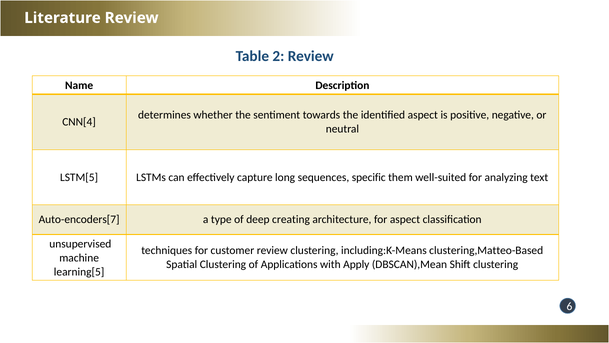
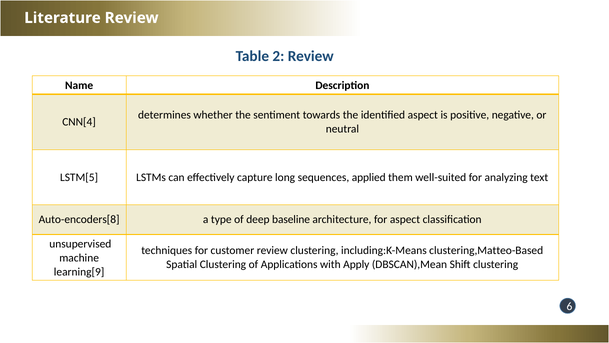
specific: specific -> applied (369, 177)
Auto-encoders[7: Auto-encoders[7 -> Auto-encoders[8 (79, 219)
creating: creating -> baseline (291, 219)
learning[5: learning[5 -> learning[9 (79, 271)
